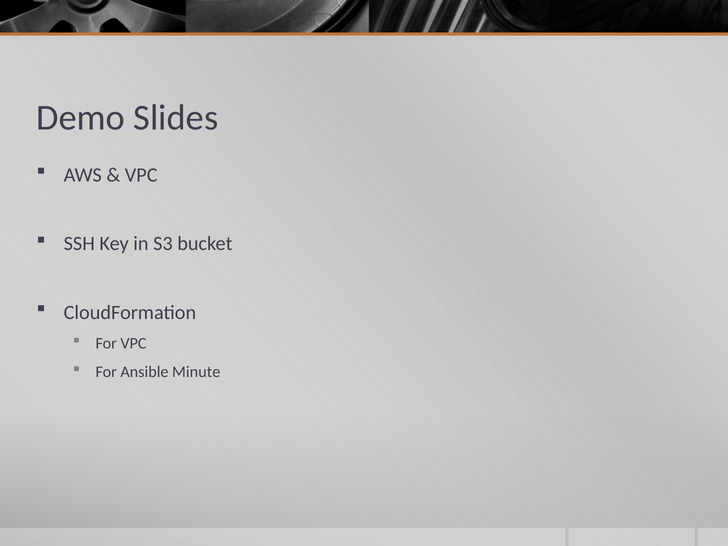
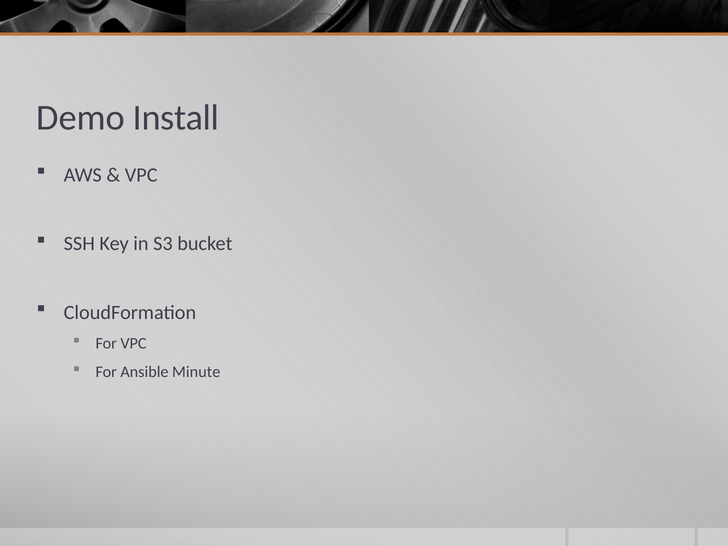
Slides: Slides -> Install (176, 118)
